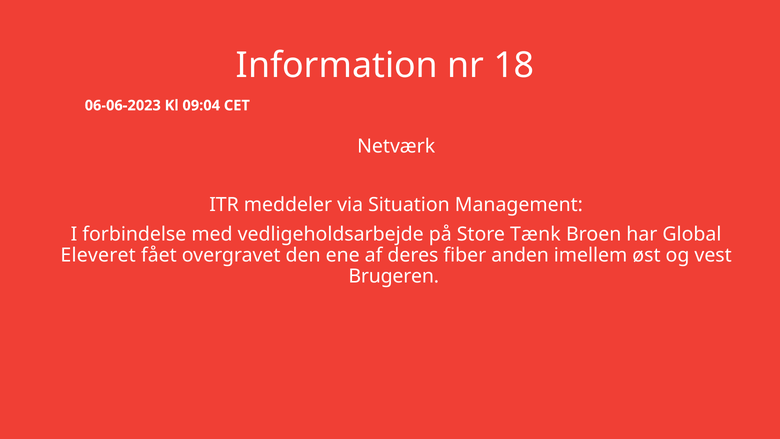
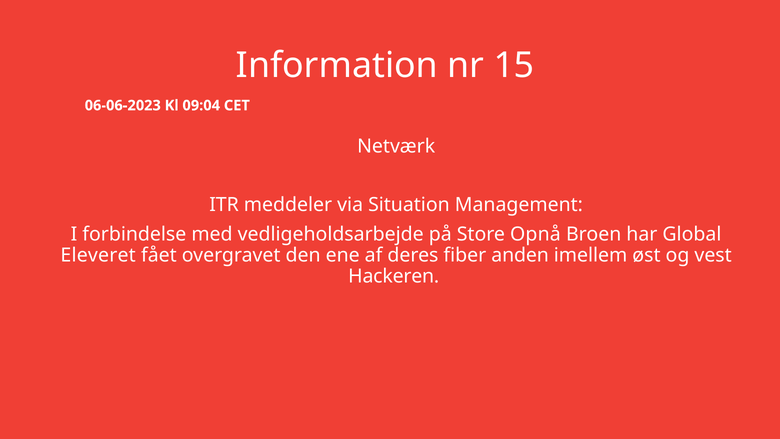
18: 18 -> 15 (514, 66)
Tænk: Tænk -> Opnå (535, 234)
Brugeren: Brugeren -> Hackeren (394, 276)
